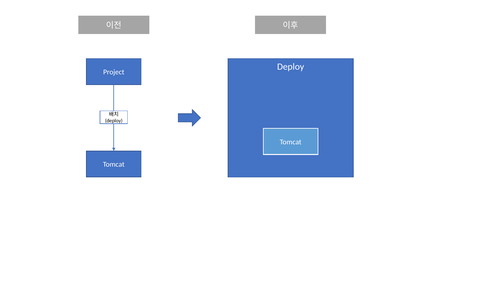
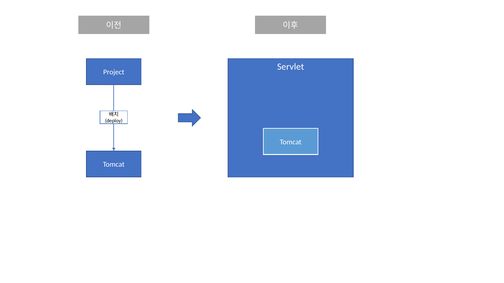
Deploy: Deploy -> Servlet (291, 67)
